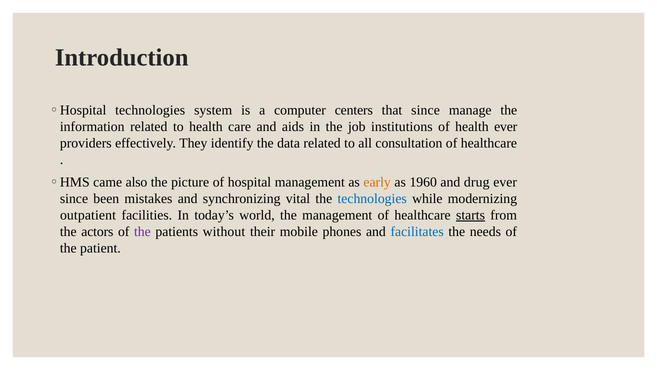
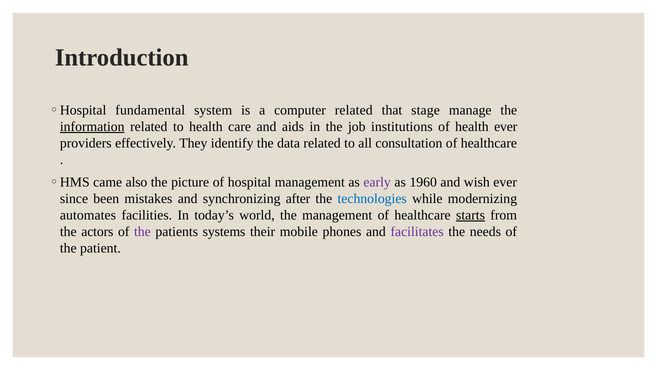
technologies: technologies -> fundamental (150, 110)
computer centers: centers -> related (354, 110)
that since: since -> stage (426, 110)
information underline: none -> present (92, 126)
early colour: orange -> purple (377, 182)
drug: drug -> wish (477, 182)
vital: vital -> after (298, 198)
outpatient: outpatient -> automates (88, 215)
without: without -> systems (224, 231)
facilitates colour: blue -> purple (417, 231)
